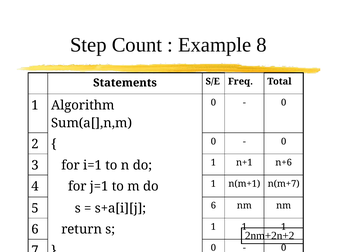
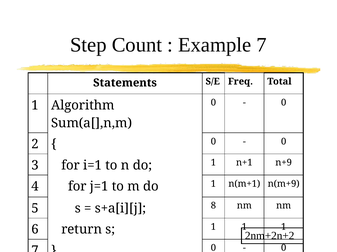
Example 8: 8 -> 7 (262, 45)
n+6: n+6 -> n+9 (284, 163)
n(m+7: n(m+7 -> n(m+9 (284, 184)
s+a[i][j 6: 6 -> 8 (213, 206)
